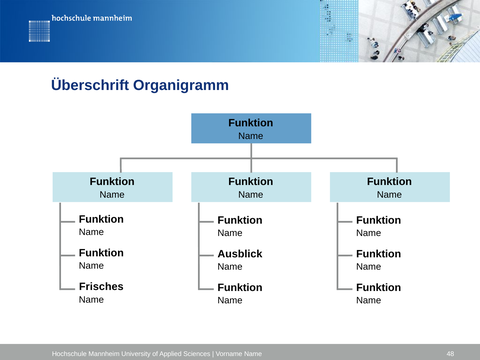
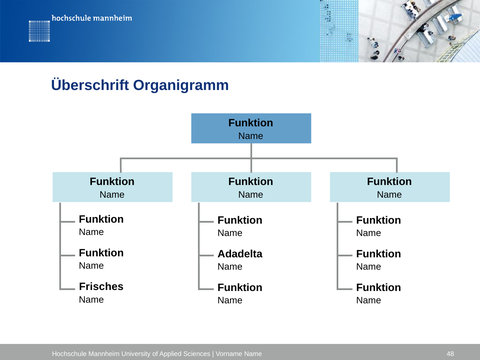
Ausblick: Ausblick -> Adadelta (240, 254)
